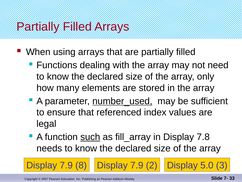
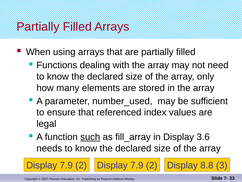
number_used underline: present -> none (122, 101)
7.8: 7.8 -> 3.6 (203, 137)
8: 8 -> 2 (81, 165)
5.0: 5.0 -> 8.8 (207, 165)
